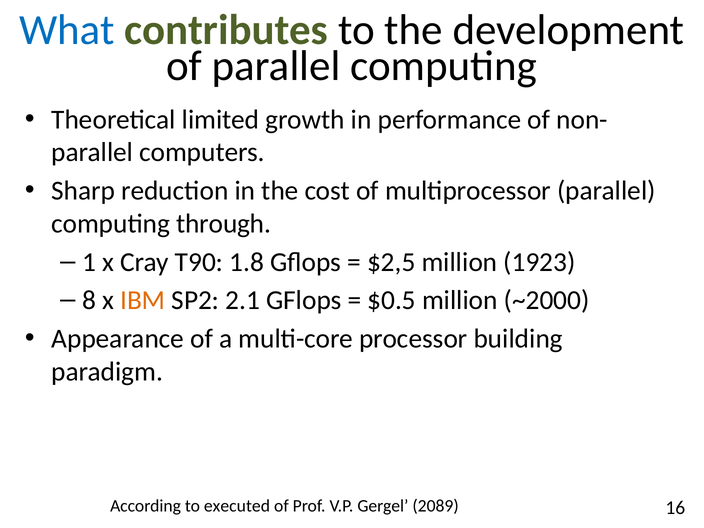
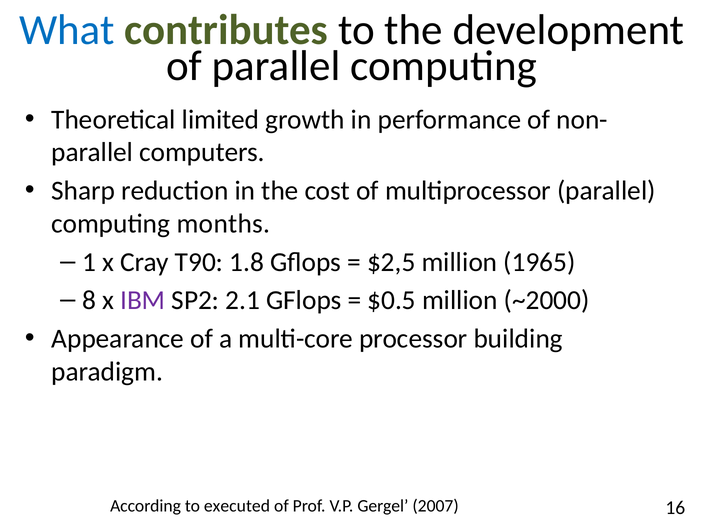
through: through -> months (223, 224)
1923: 1923 -> 1965 (539, 262)
IBM colour: orange -> purple (143, 300)
2089: 2089 -> 2007 (436, 506)
